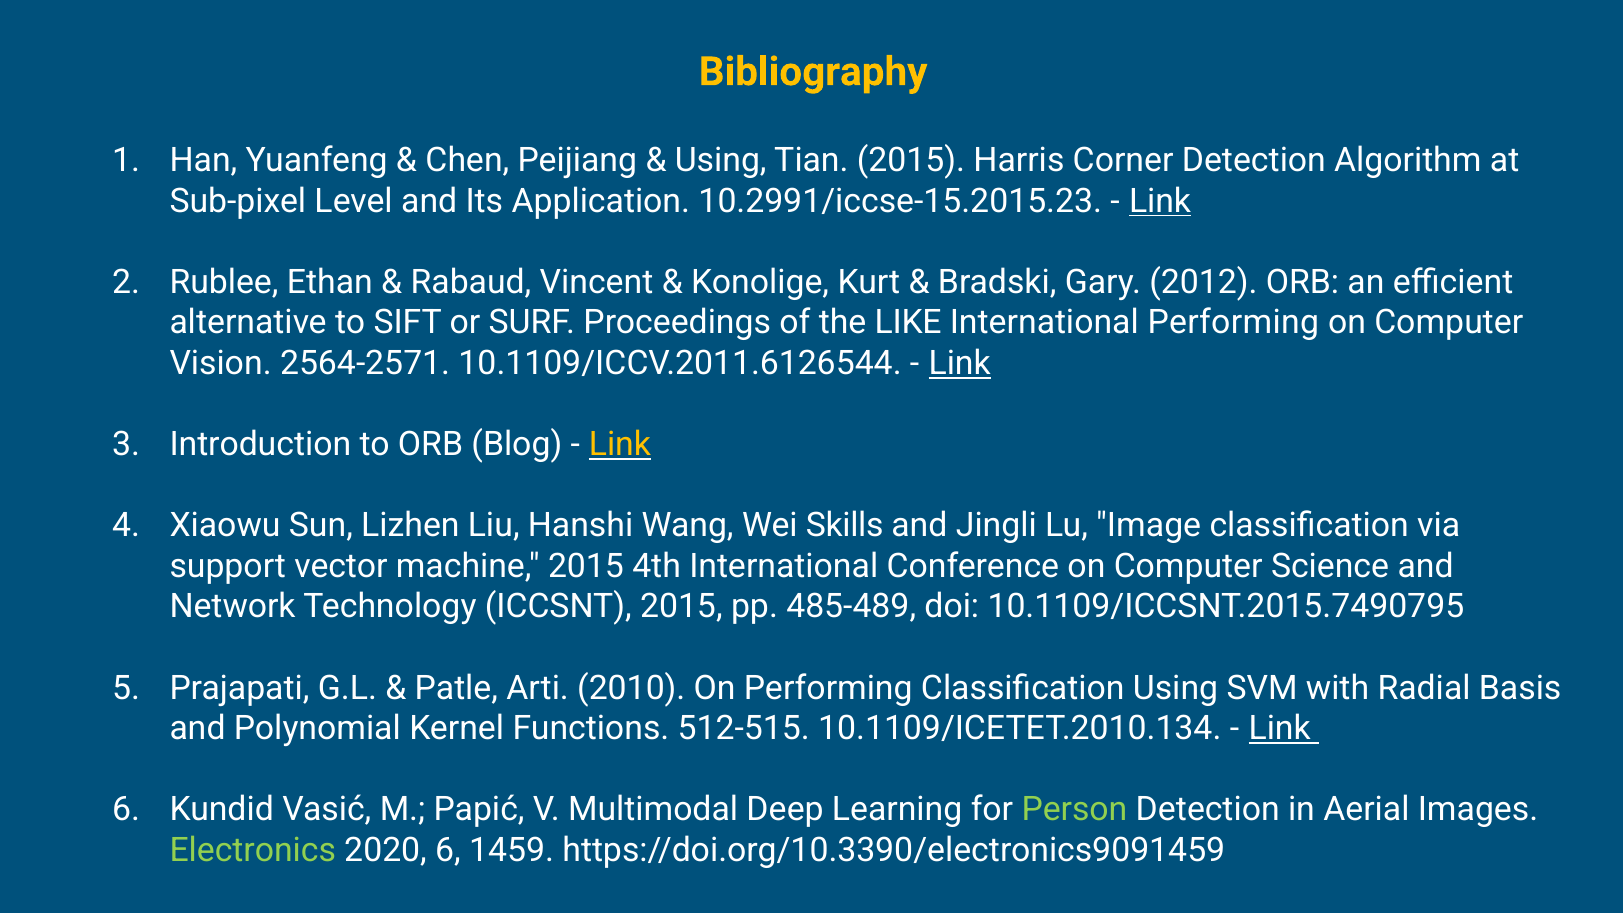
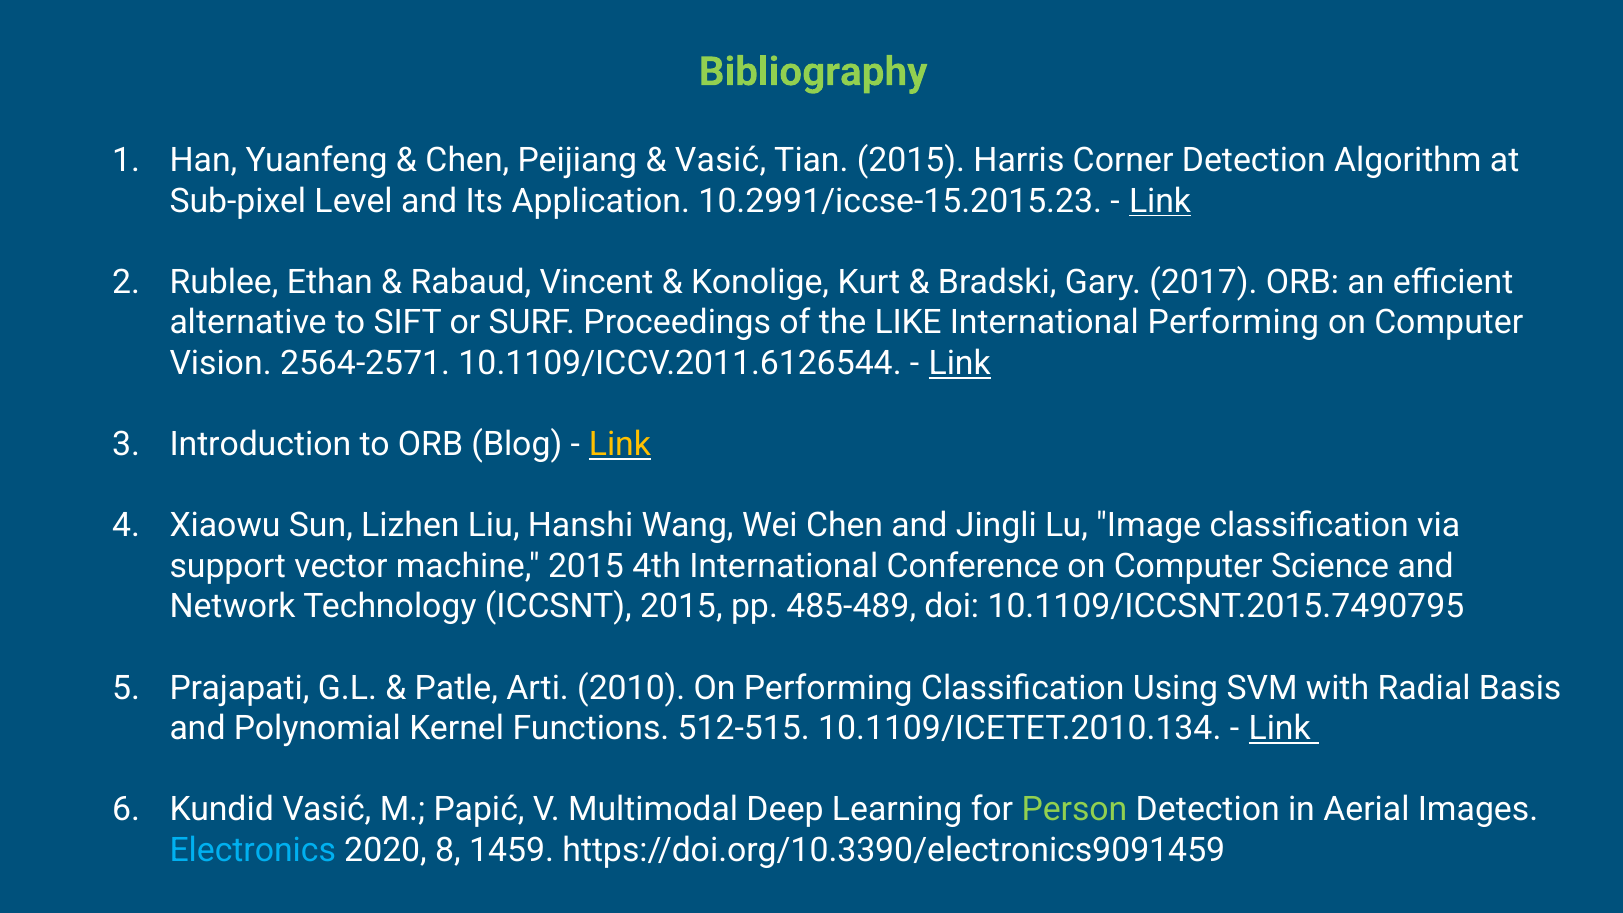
Bibliography colour: yellow -> light green (813, 72)
Using: Using -> Vasić (721, 160)
2012: 2012 -> 2017 (1203, 282)
Wei Skills: Skills -> Chen (845, 526)
Electronics colour: light green -> light blue (253, 850)
2020 6: 6 -> 8 (448, 850)
